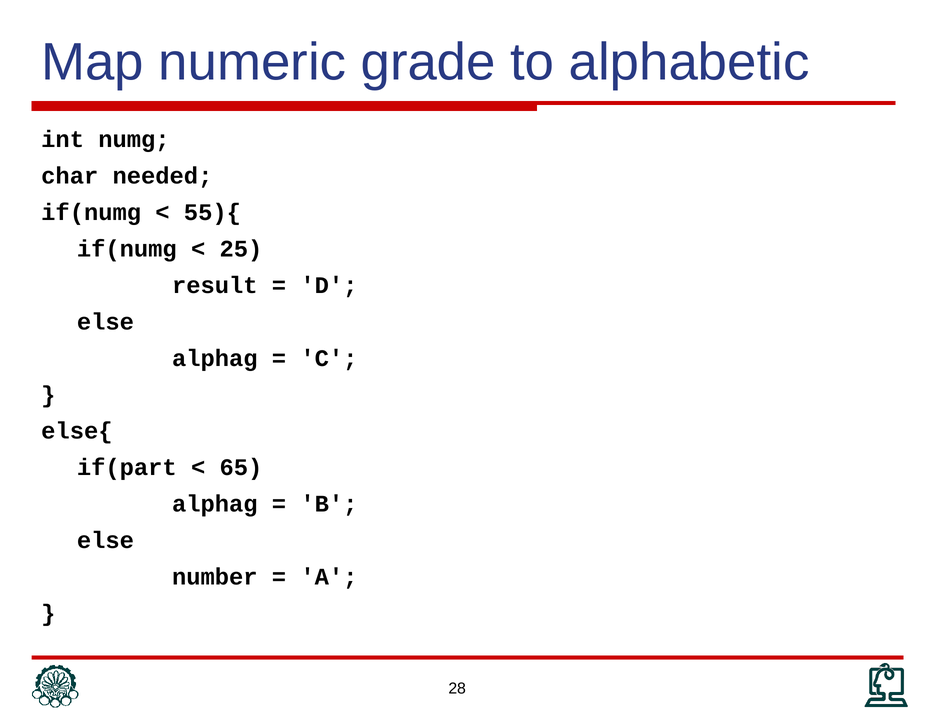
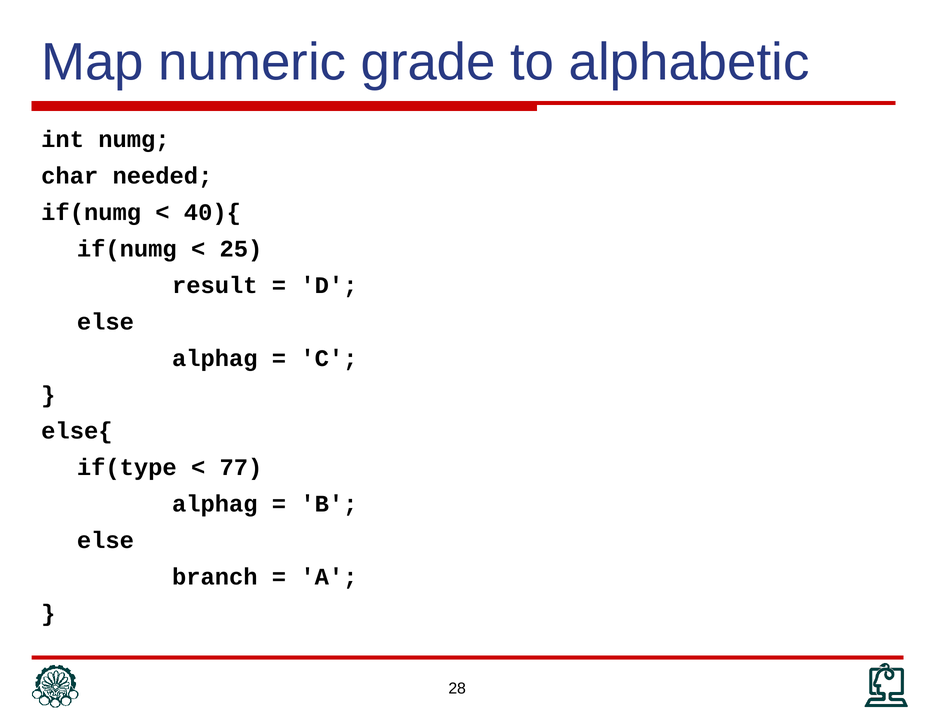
55){: 55){ -> 40){ (212, 212)
if(part: if(part -> if(type (127, 468)
65: 65 -> 77 (241, 468)
number: number -> branch (215, 577)
